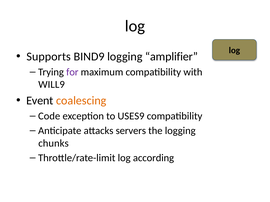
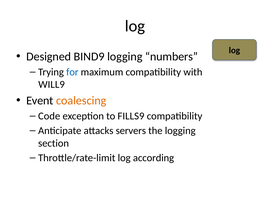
Supports: Supports -> Designed (49, 57)
amplifier: amplifier -> numbers (172, 57)
for colour: purple -> blue (72, 72)
USES9: USES9 -> FILLS9 (131, 116)
chunks: chunks -> section (54, 144)
